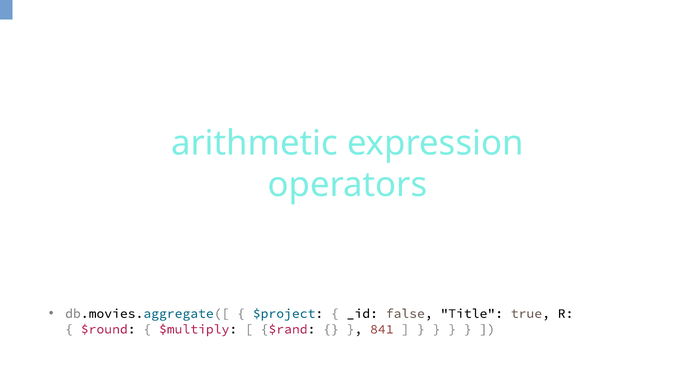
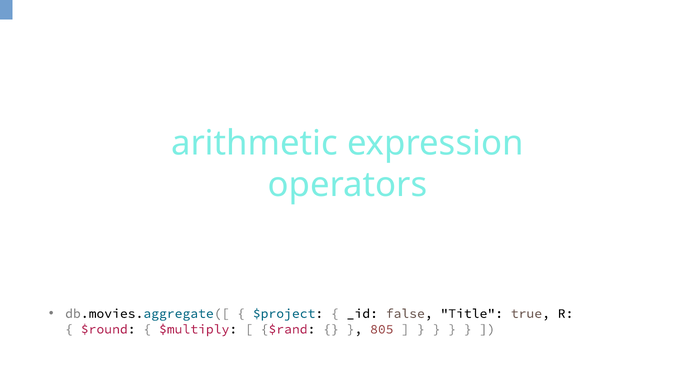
841: 841 -> 805 (382, 329)
